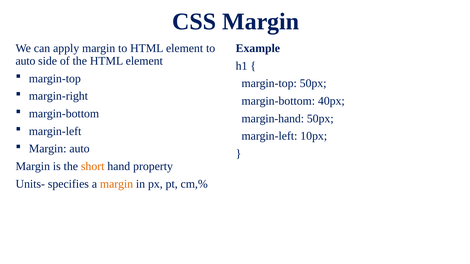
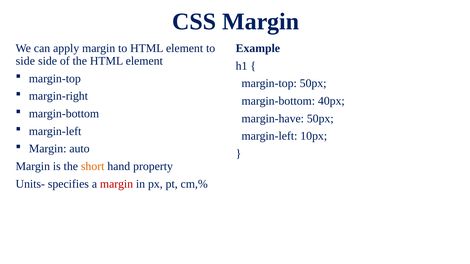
auto: auto -> side (25, 61)
margin-hand: margin-hand -> margin-have (273, 119)
margin colour: orange -> red (117, 184)
